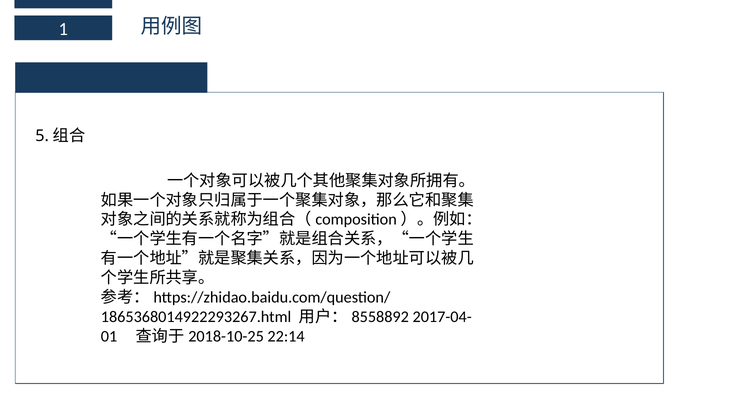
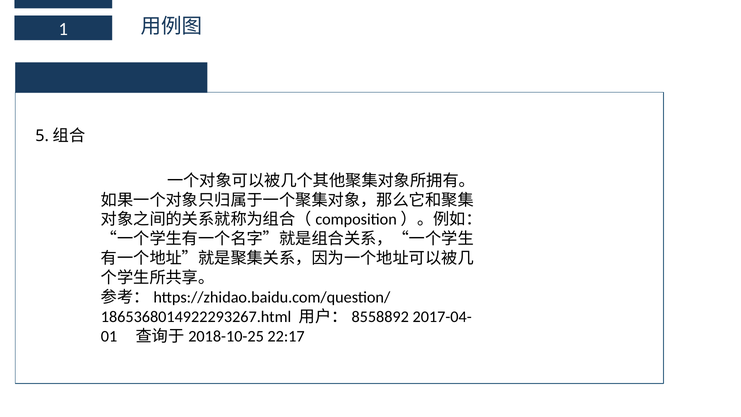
22:14: 22:14 -> 22:17 (286, 336)
